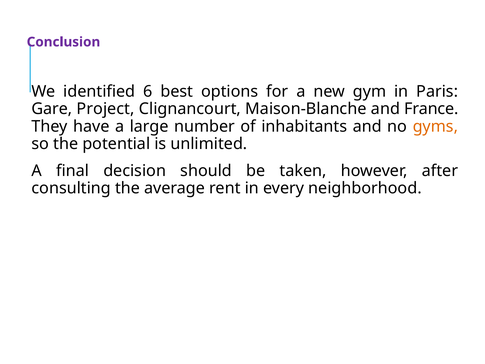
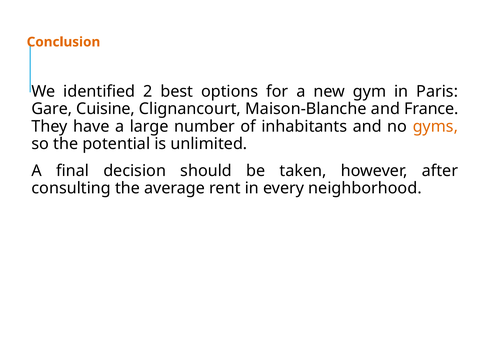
Conclusion colour: purple -> orange (63, 42)
6: 6 -> 2 (148, 91)
Project: Project -> Cuisine (106, 109)
